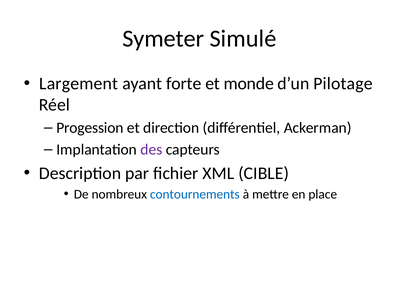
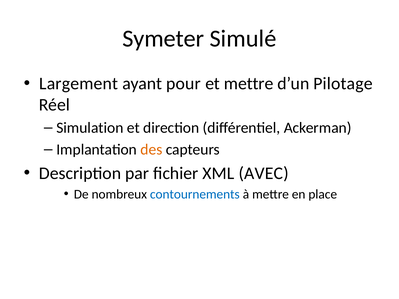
forte: forte -> pour (184, 84)
et monde: monde -> mettre (249, 84)
Progession: Progession -> Simulation (90, 128)
des colour: purple -> orange (151, 150)
CIBLE: CIBLE -> AVEC (264, 173)
